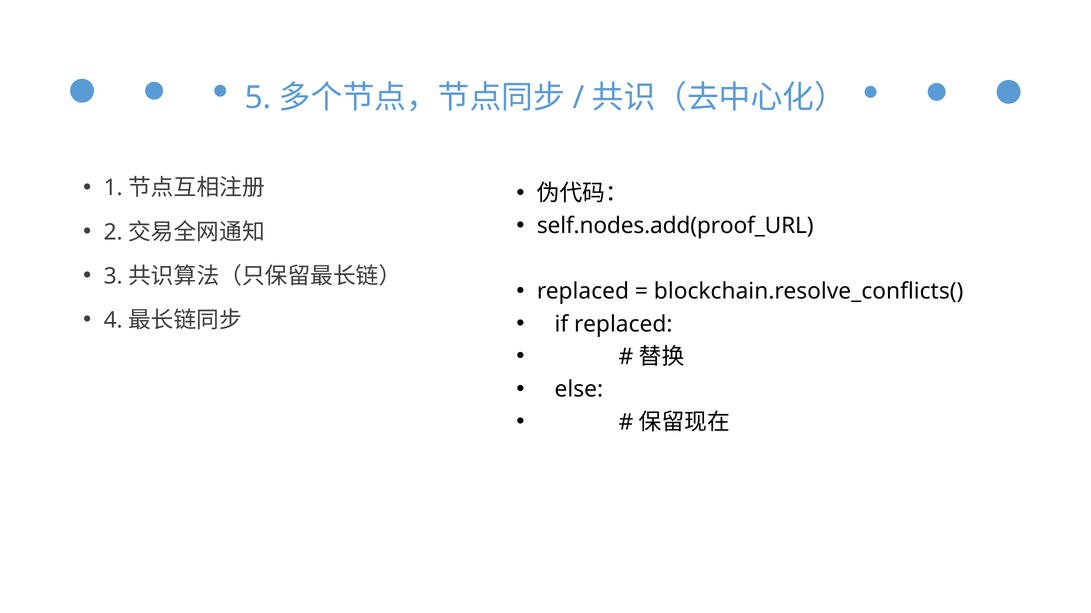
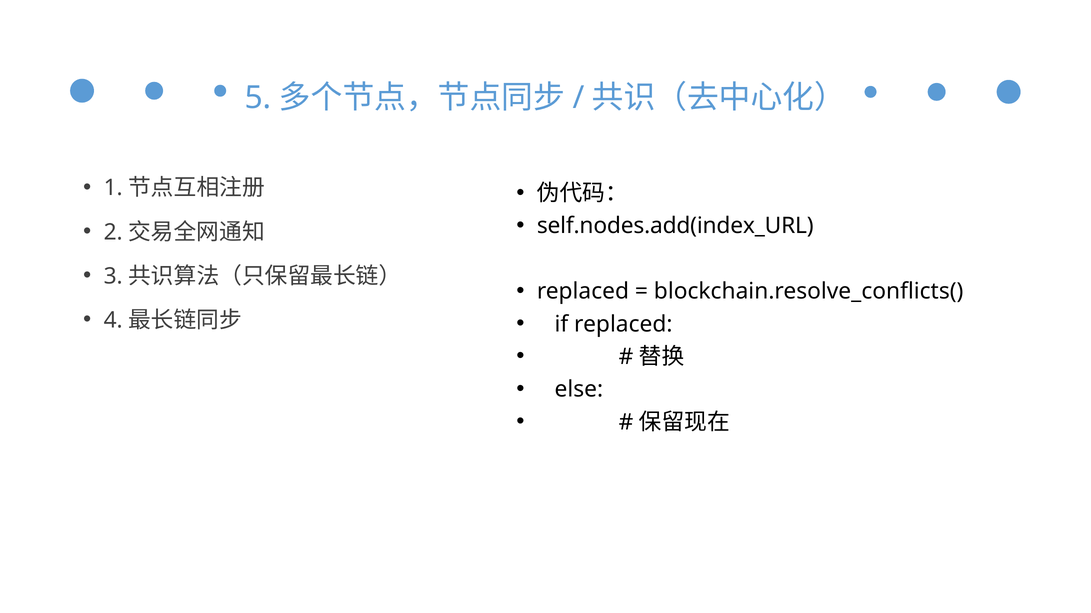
self.nodes.add(proof_URL: self.nodes.add(proof_URL -> self.nodes.add(index_URL (675, 226)
